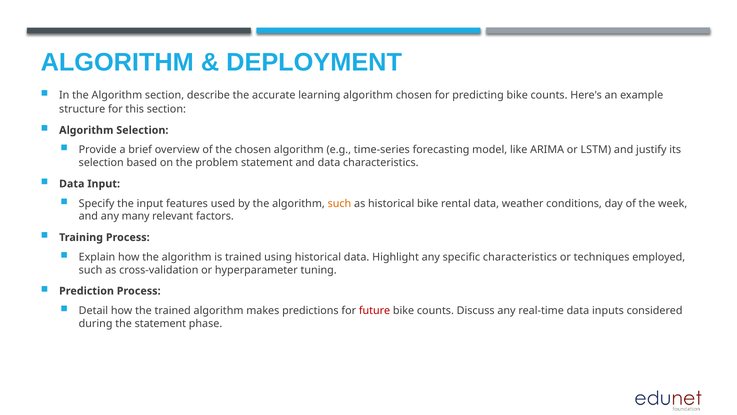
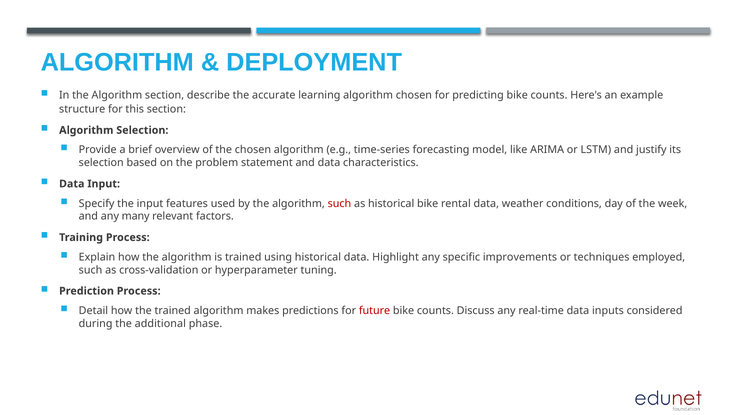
such colour: orange -> red (339, 203)
specific characteristics: characteristics -> improvements (520, 257)
the statement: statement -> additional (160, 323)
